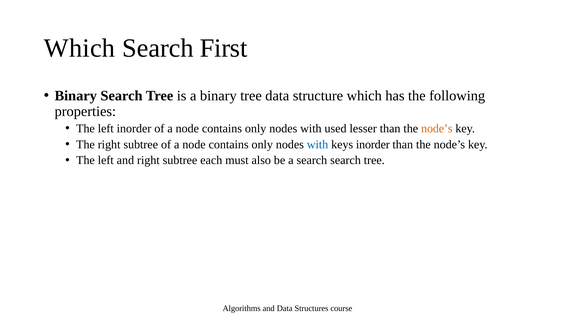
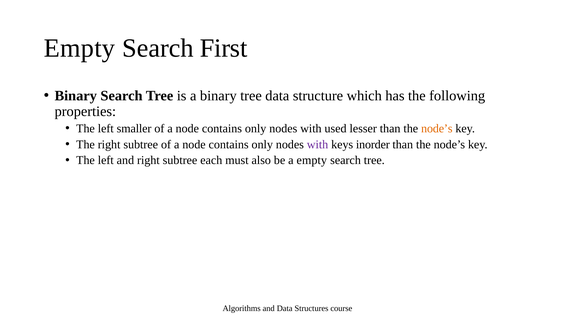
Which: Which -> Empty (80, 48)
left inorder: inorder -> smaller (134, 129)
with colour: blue -> purple (318, 145)
a search: search -> empty (312, 161)
